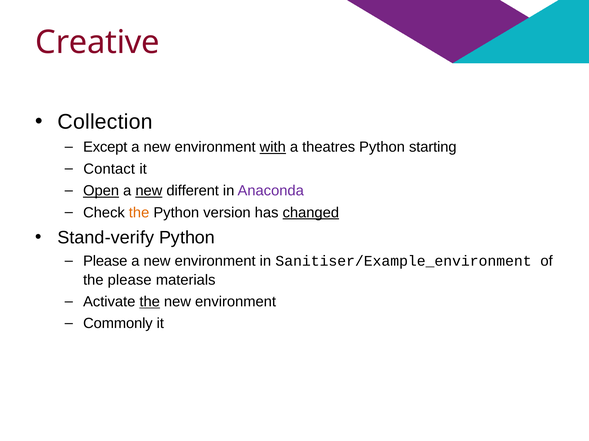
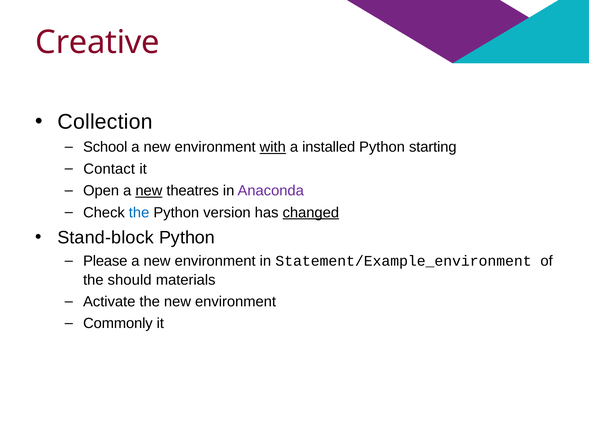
Except: Except -> School (105, 147)
theatres: theatres -> installed (329, 147)
Open underline: present -> none (101, 191)
different: different -> theatres (193, 191)
the colour: orange -> blue (139, 213)
Stand-verify: Stand-verify -> Stand-block (106, 238)
Sanitiser/Example_environment: Sanitiser/Example_environment -> Statement/Example_environment (404, 261)
the please: please -> should (130, 280)
the underline: present -> none (150, 302)
